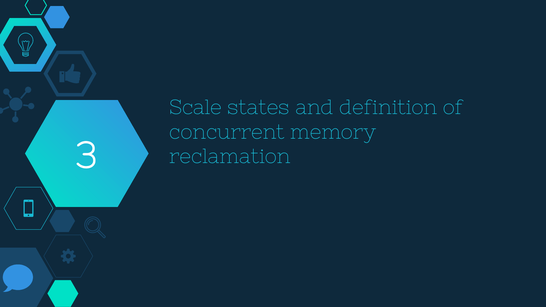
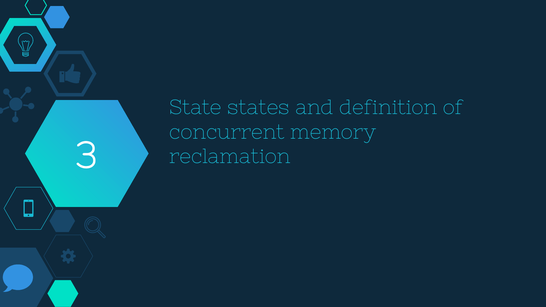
Scale: Scale -> State (195, 107)
